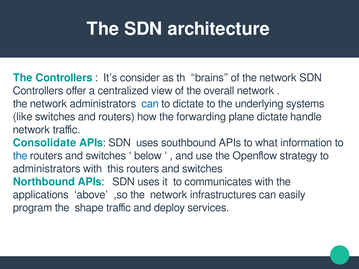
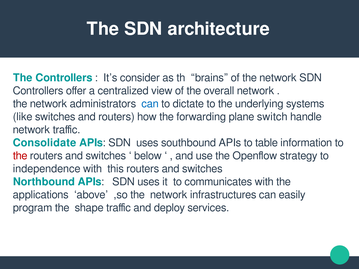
plane dictate: dictate -> switch (272, 117)
what: what -> table (266, 143)
the colour: blue -> red (20, 156)
administrators: administrators -> independence (47, 169)
